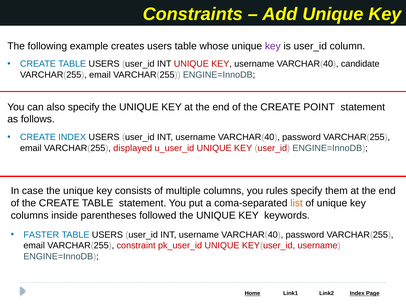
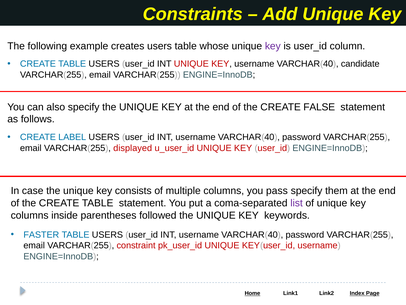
POINT: POINT -> FALSE (319, 107)
CREATE INDEX: INDEX -> LABEL (72, 137)
rules: rules -> pass (277, 191)
list colour: orange -> purple (297, 203)
